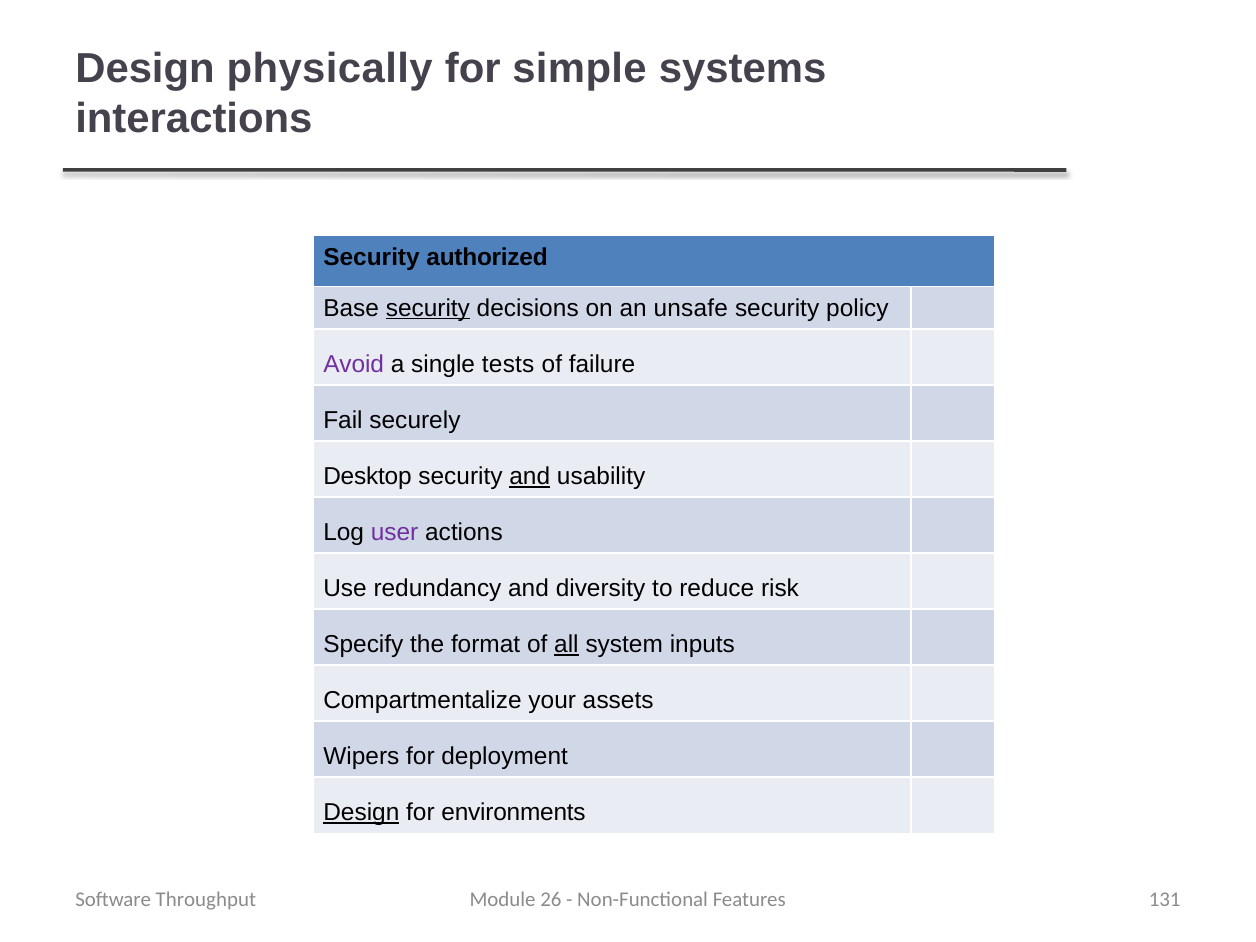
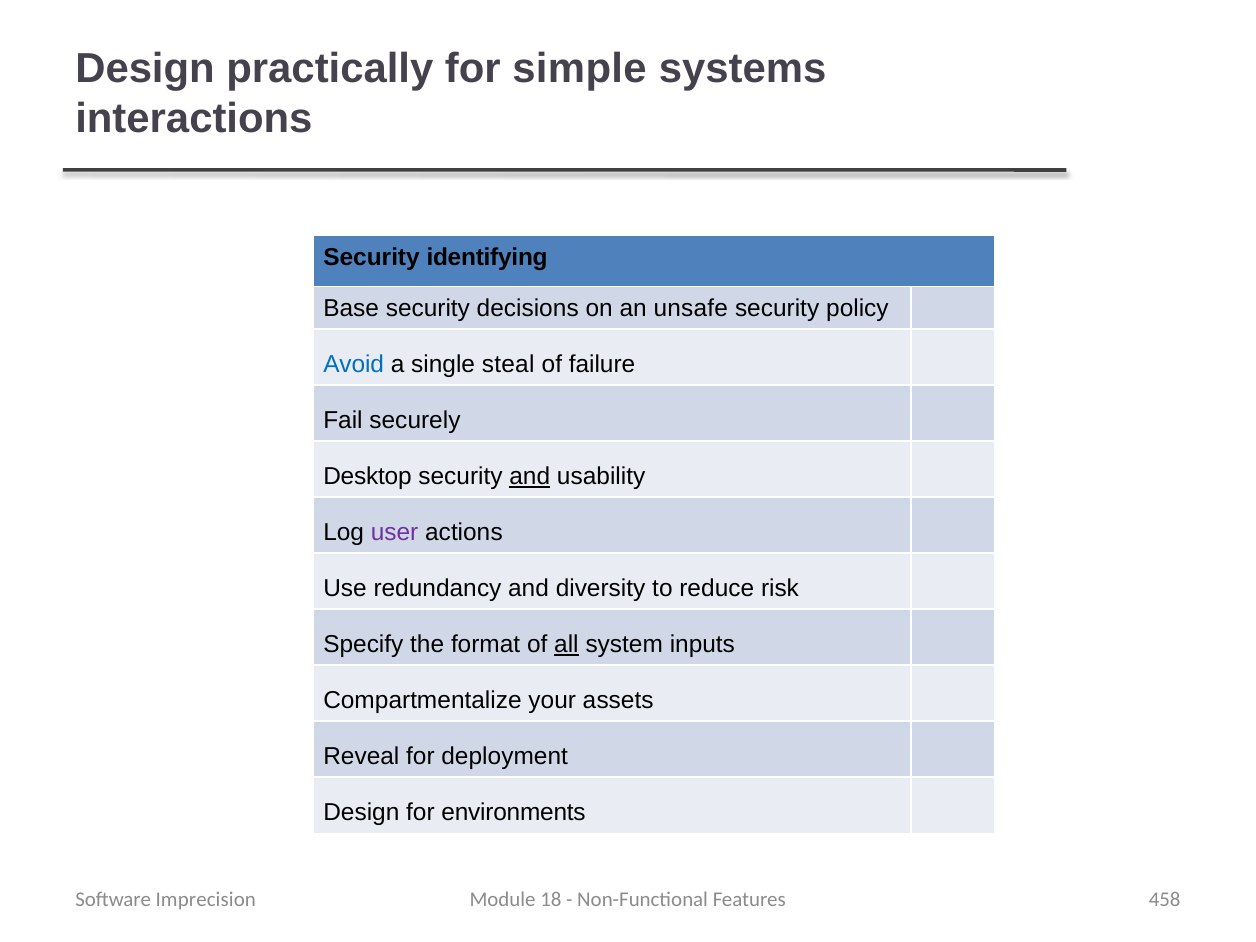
physically: physically -> practically (330, 69)
authorized: authorized -> identifying (487, 257)
security underline: present -> none (428, 308)
Avoid colour: purple -> blue (354, 364)
tests: tests -> steal (508, 364)
Wipers: Wipers -> Reveal (361, 756)
Design underline: present -> none (361, 812)
26: 26 -> 18 (551, 899)
131: 131 -> 458 (1165, 899)
Throughput: Throughput -> Imprecision (206, 900)
